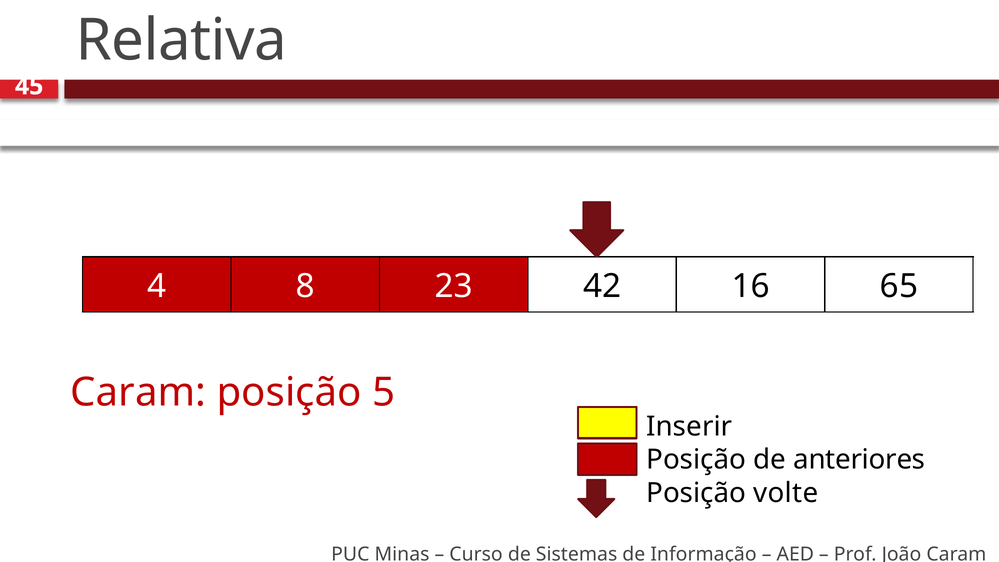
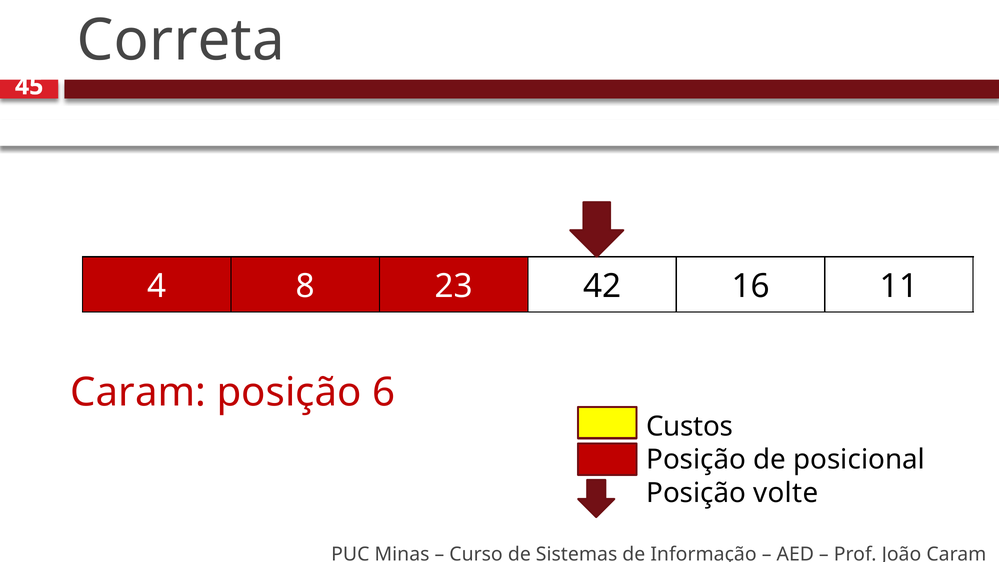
Relativa: Relativa -> Correta (181, 41)
65: 65 -> 11 (899, 286)
5: 5 -> 6 (384, 392)
Inserir: Inserir -> Custos (690, 426)
anteriores: anteriores -> posicional (859, 460)
